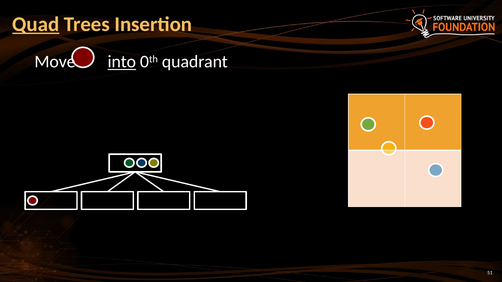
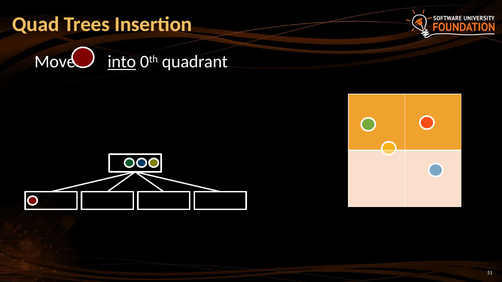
Quad underline: present -> none (36, 24)
